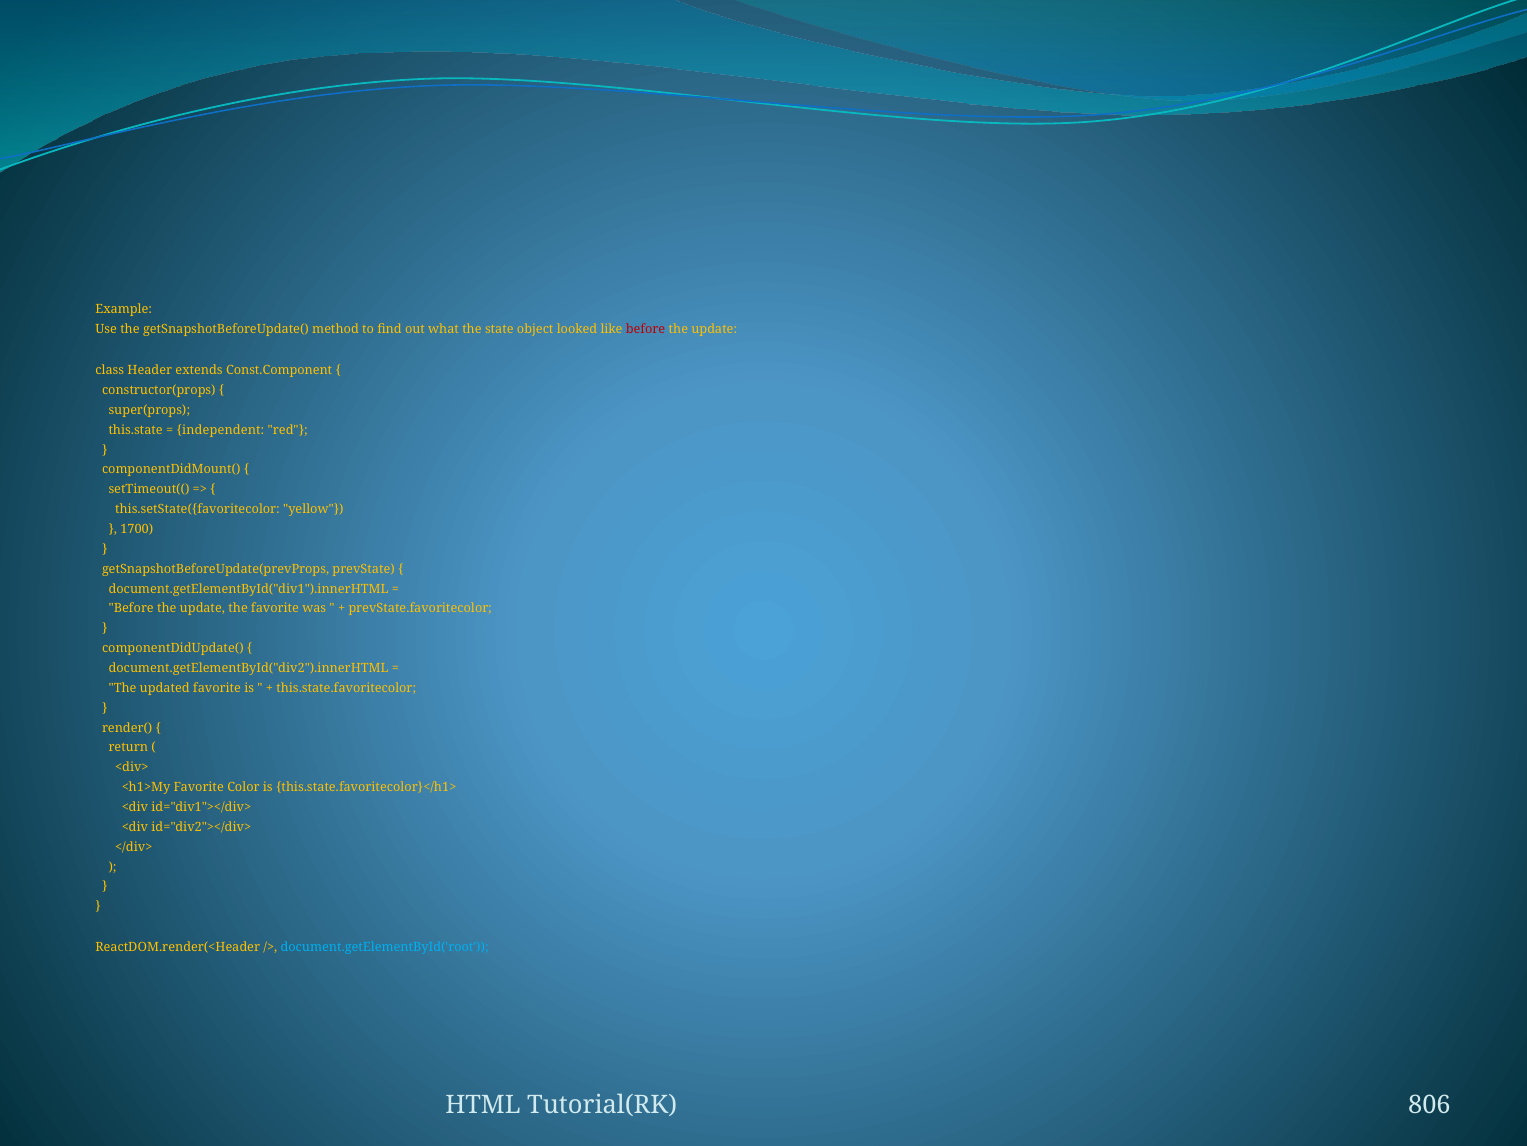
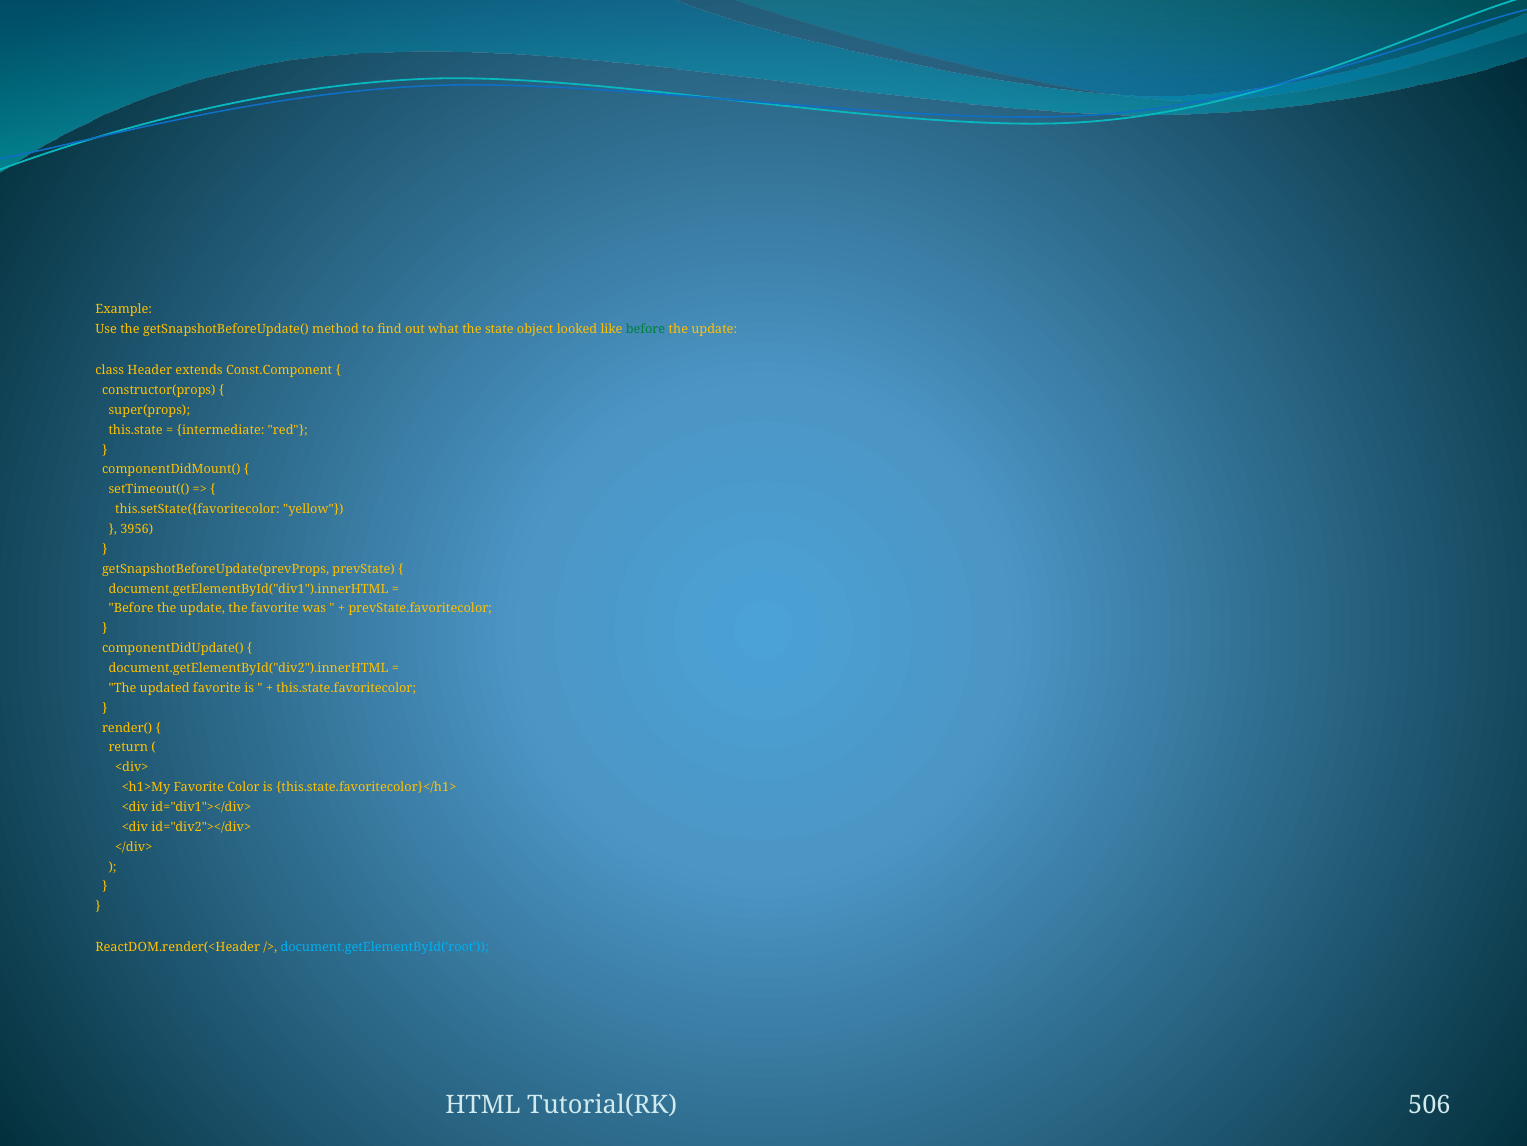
before colour: red -> green (646, 329)
independent: independent -> intermediate (221, 430)
1700: 1700 -> 3956 (137, 529)
806: 806 -> 506 (1429, 1105)
